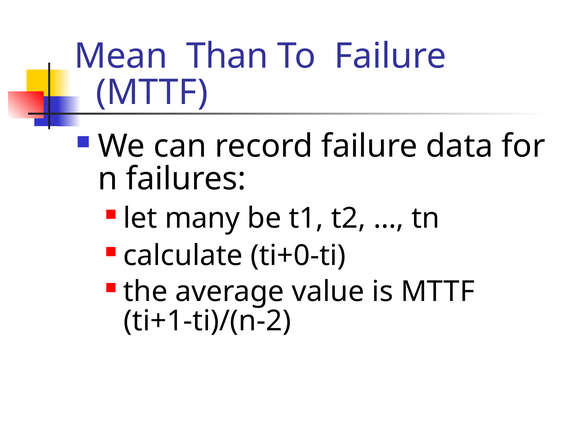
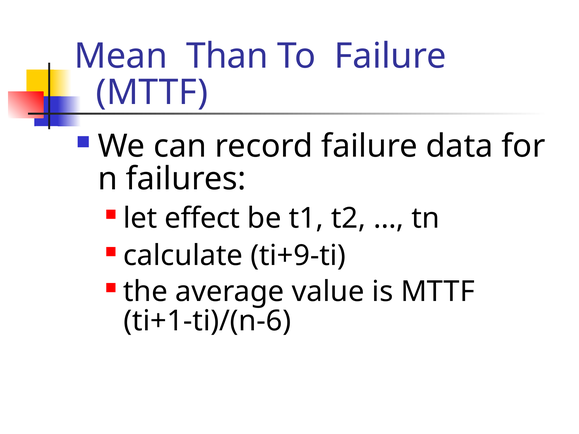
many: many -> effect (202, 218)
ti+0-ti: ti+0-ti -> ti+9-ti (298, 256)
ti+1-ti)/(n-2: ti+1-ti)/(n-2 -> ti+1-ti)/(n-6 (207, 321)
